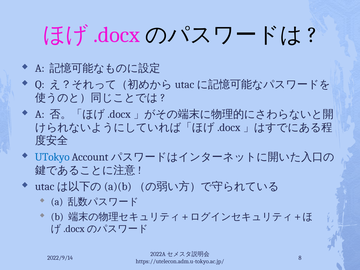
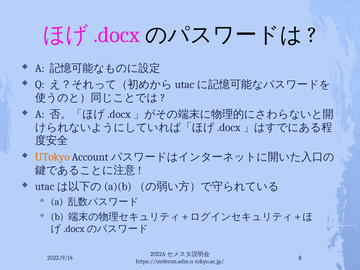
UTokyo colour: blue -> orange (52, 157)
